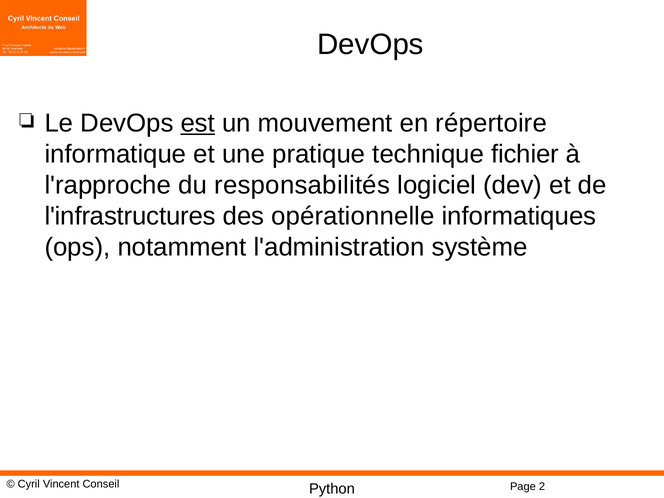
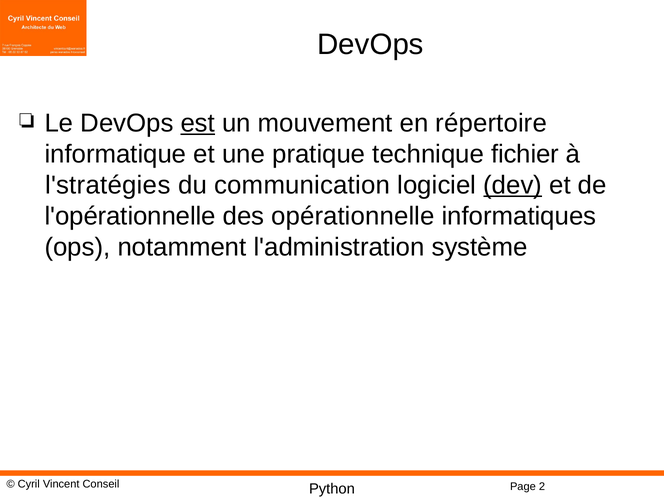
l'rapproche: l'rapproche -> l'stratégies (108, 185)
responsabilités: responsabilités -> communication (302, 185)
dev underline: none -> present (513, 185)
l'infrastructures: l'infrastructures -> l'opérationnelle (130, 216)
